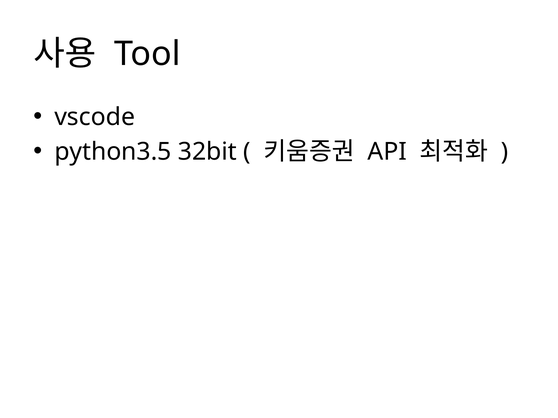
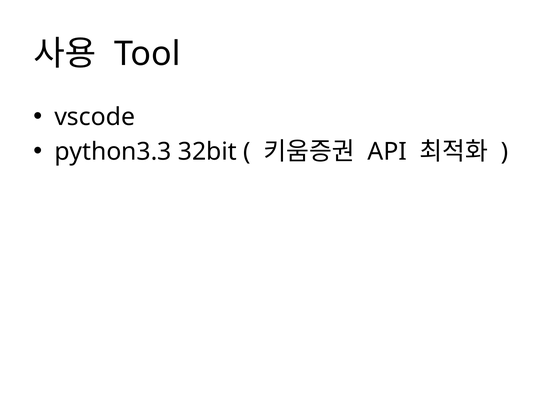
python3.5: python3.5 -> python3.3 (113, 152)
